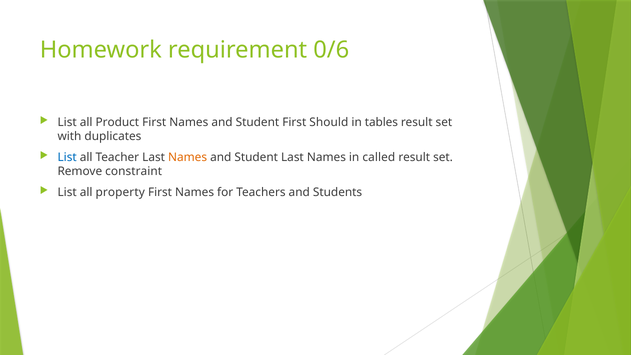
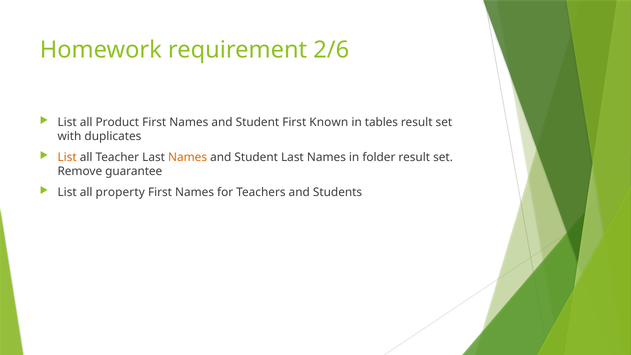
0/6: 0/6 -> 2/6 (331, 50)
Should: Should -> Known (329, 122)
List colour: blue -> orange (67, 157)
called: called -> folder (379, 157)
constraint: constraint -> guarantee (134, 171)
